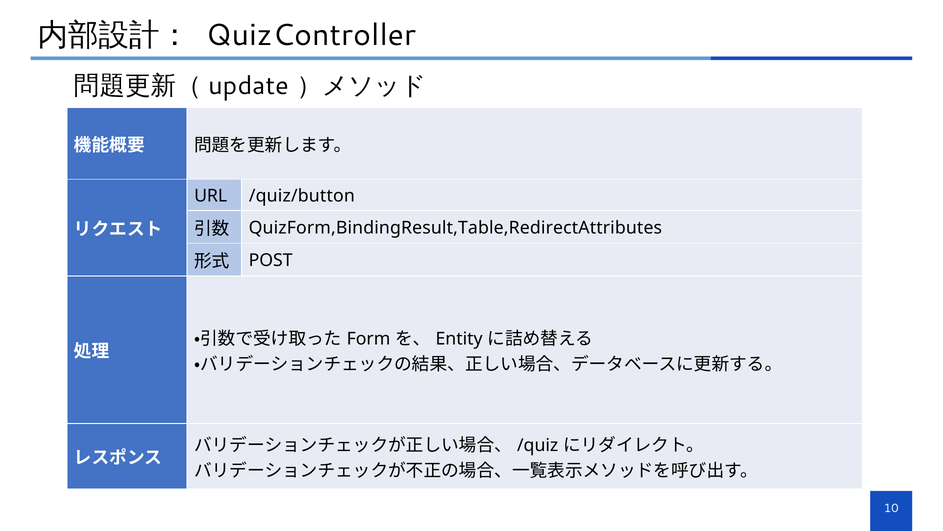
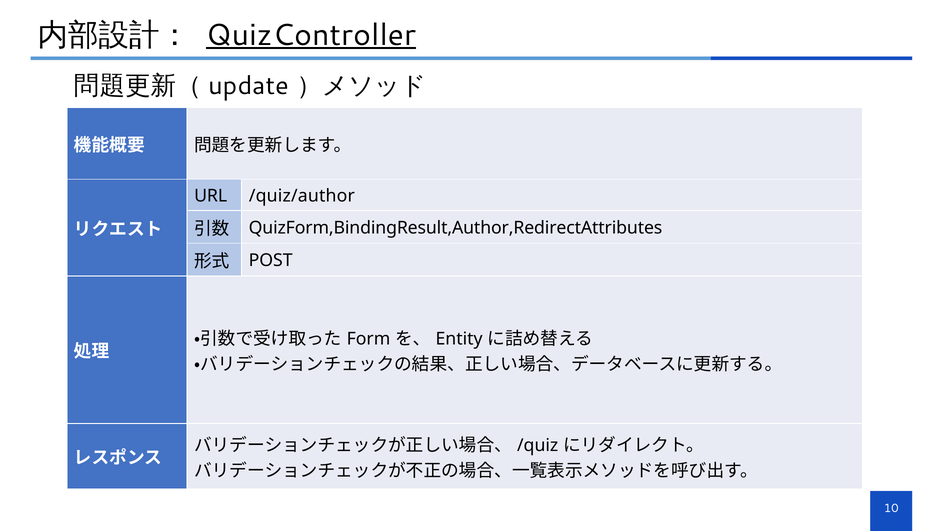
QuizController underline: none -> present (311, 35)
/quiz/button: /quiz/button -> /quiz/author (302, 196)
QuizForm,BindingResult,Table,RedirectAttributes: QuizForm,BindingResult,Table,RedirectAttributes -> QuizForm,BindingResult,Author,RedirectAttributes (455, 228)
